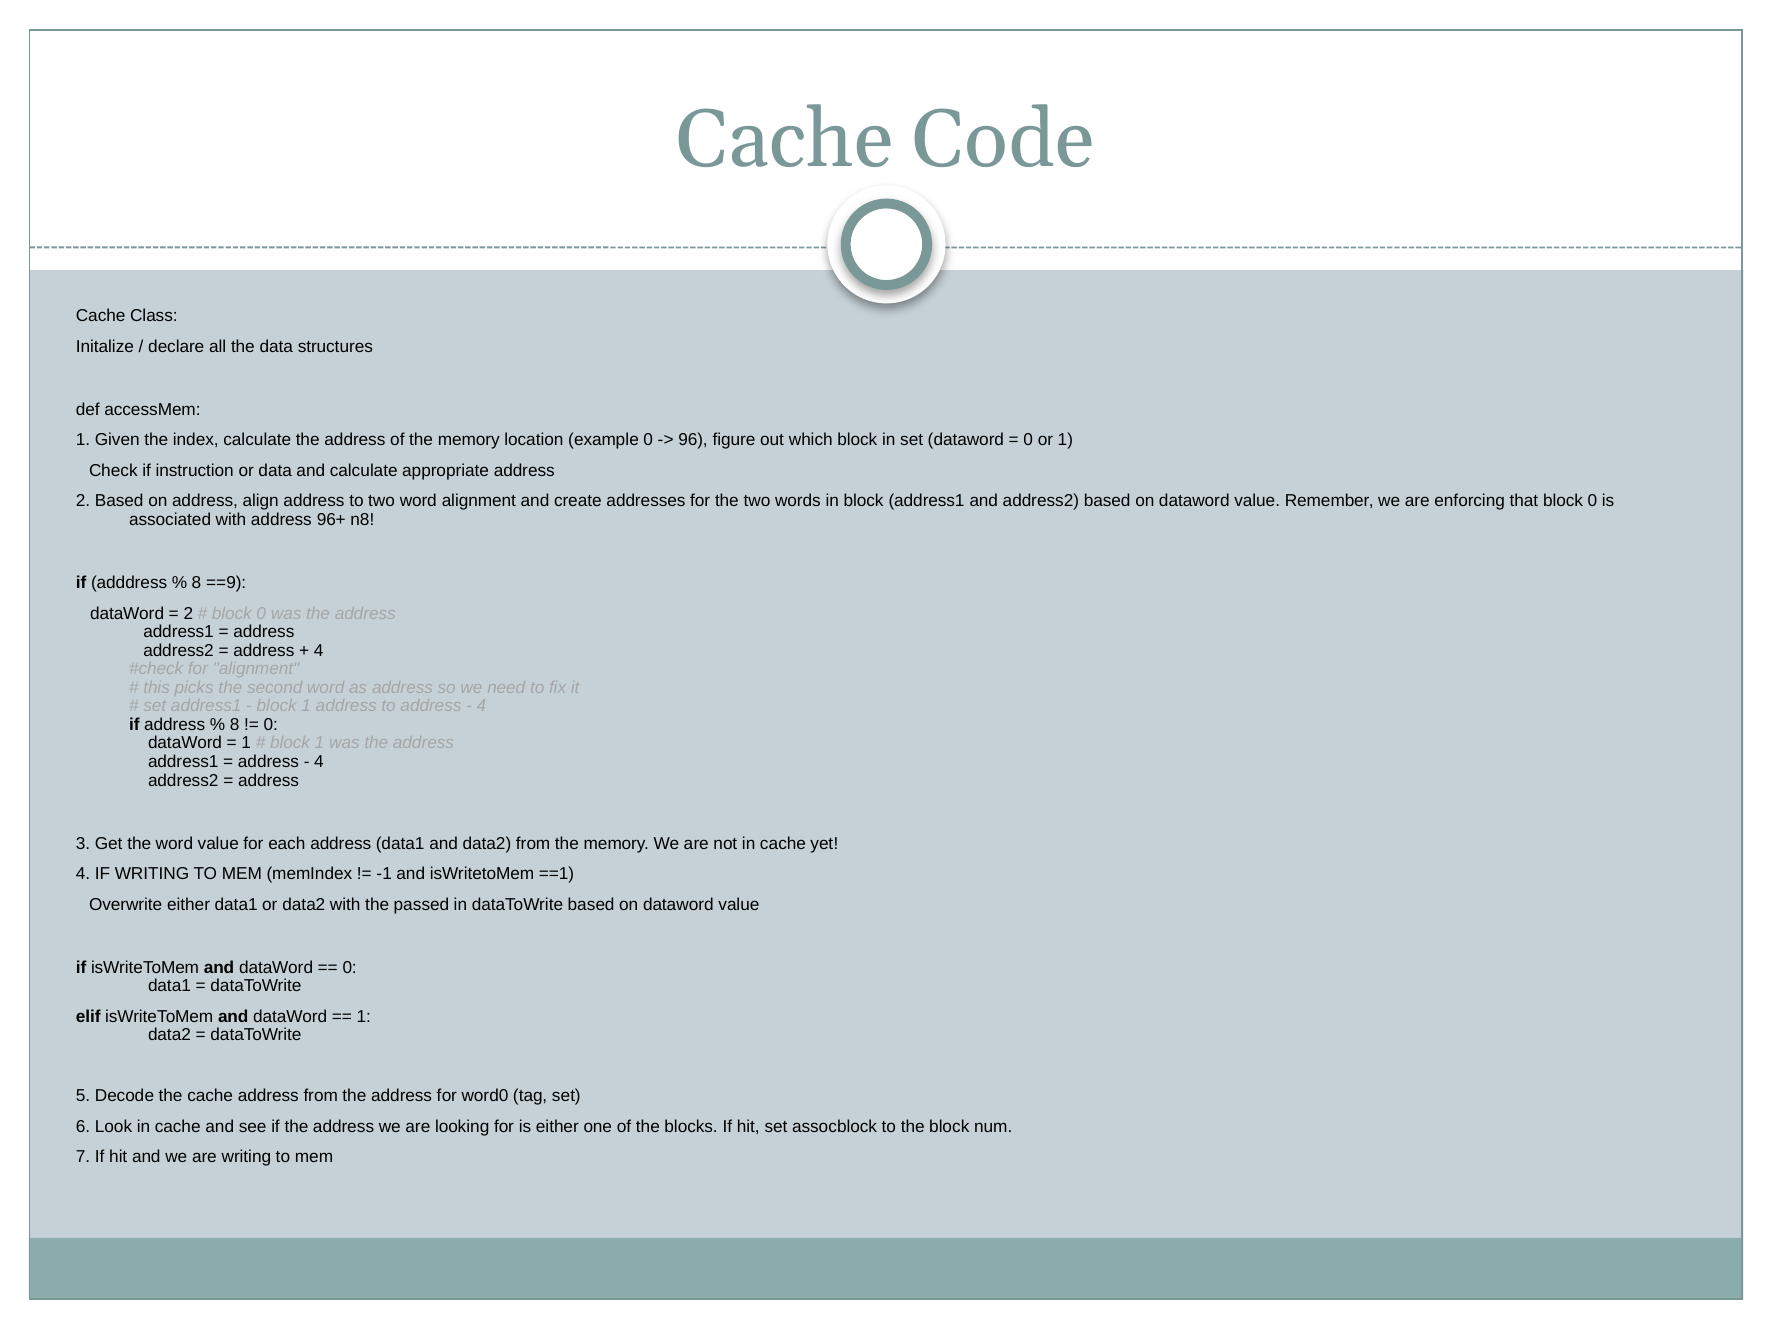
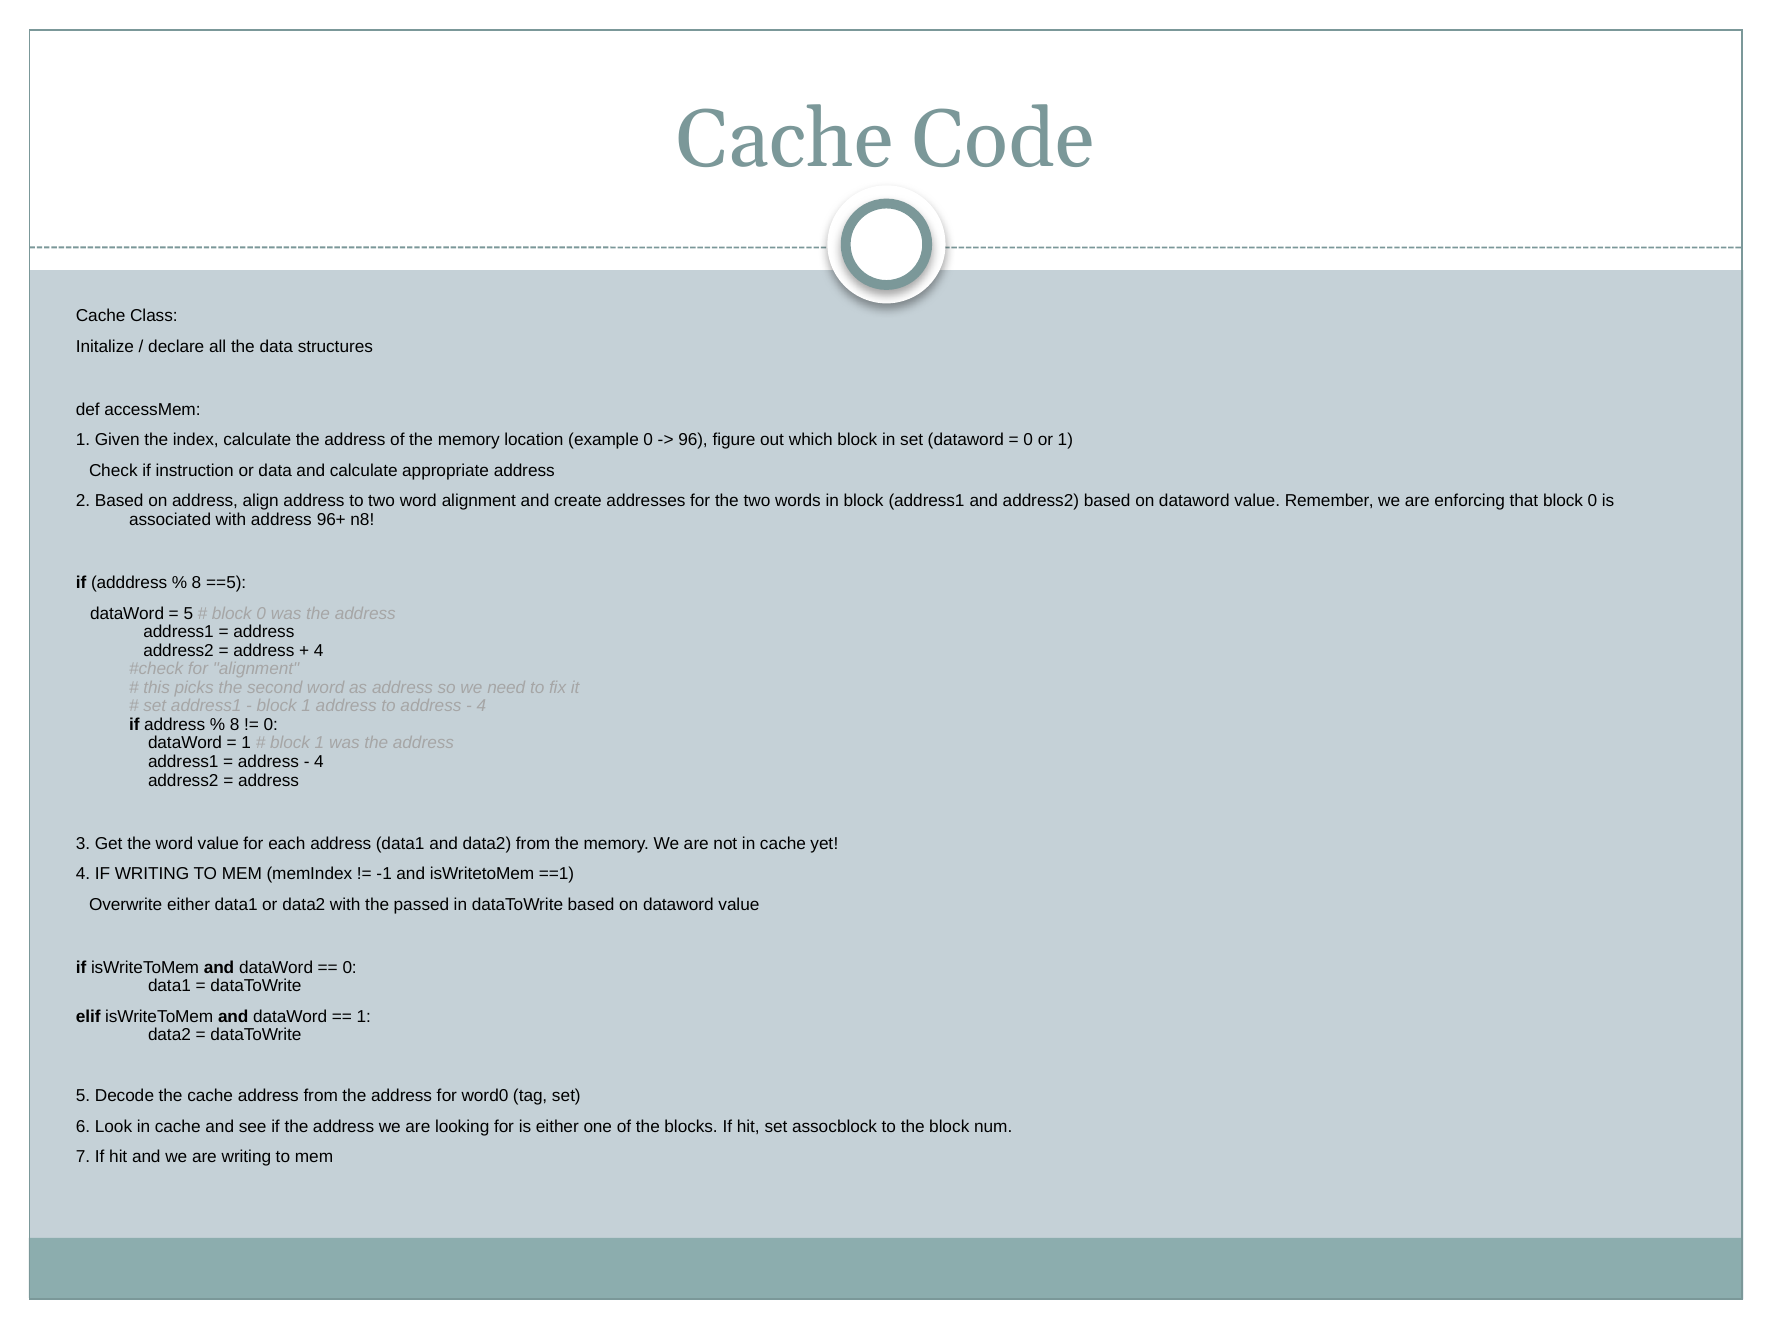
==9: ==9 -> ==5 (226, 583)
2: 2 -> 5 (188, 614)
